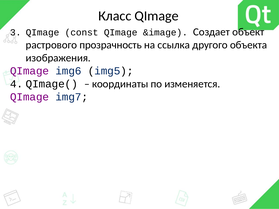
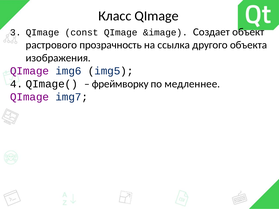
координаты: координаты -> фреймворку (120, 84)
изменяется: изменяется -> медленнее (192, 84)
